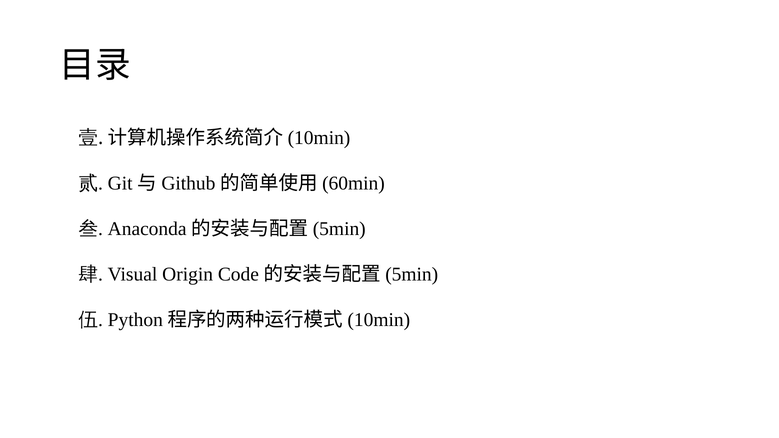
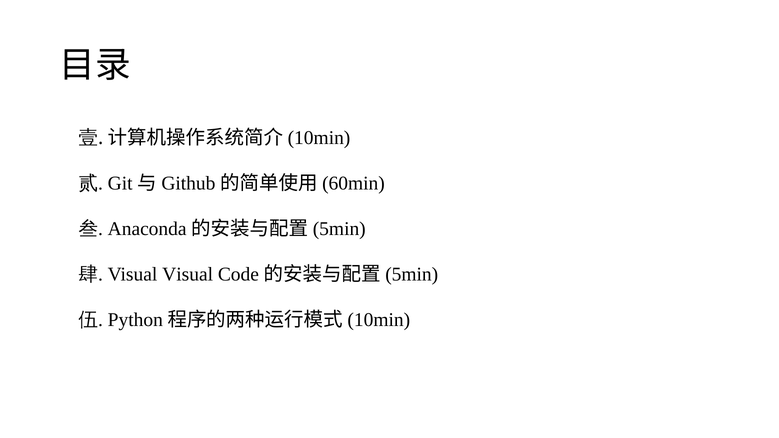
Visual Origin: Origin -> Visual (188, 274)
